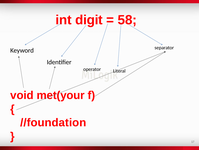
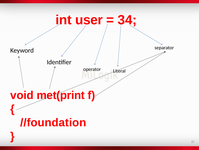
digit: digit -> user (89, 20)
58: 58 -> 34 (127, 20)
met(your: met(your -> met(print (61, 95)
